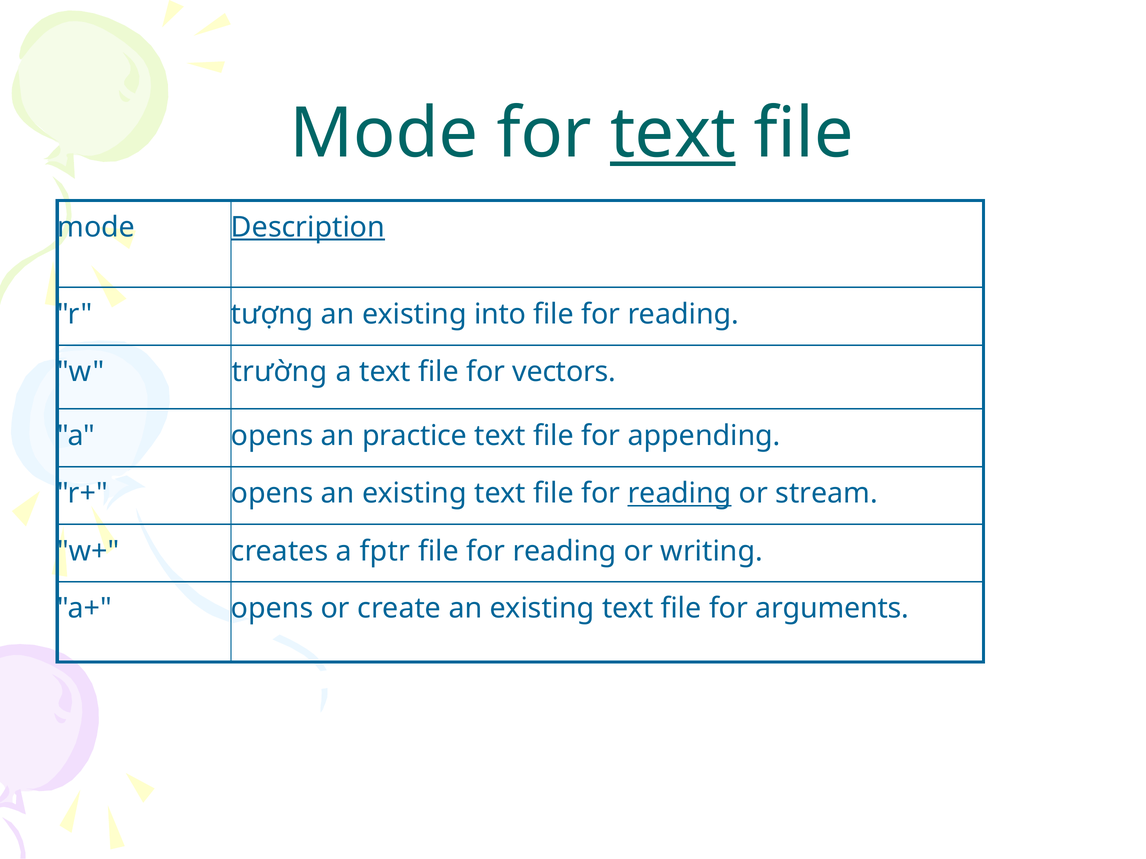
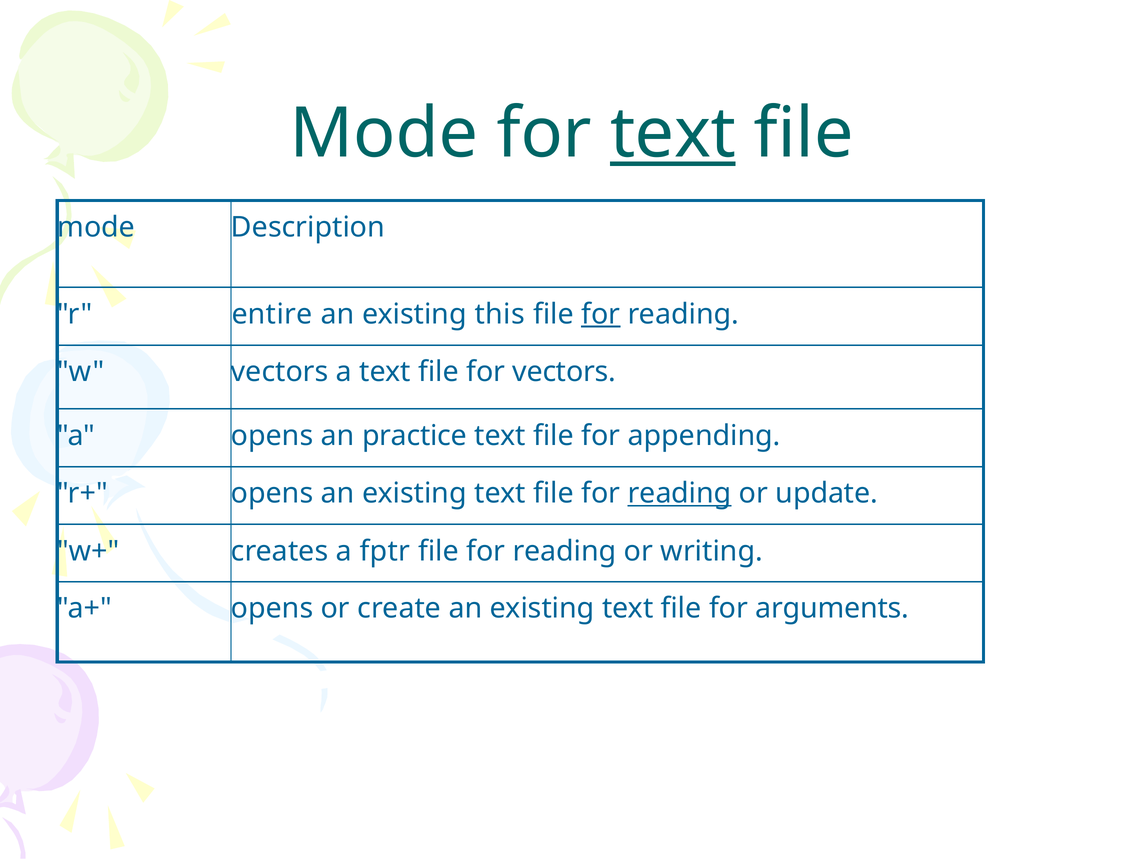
Description underline: present -> none (308, 227)
tượng: tượng -> entire (272, 314)
into: into -> this (500, 314)
for underline: none -> present (601, 314)
w trường: trường -> vectors (280, 372)
stream: stream -> update (827, 494)
